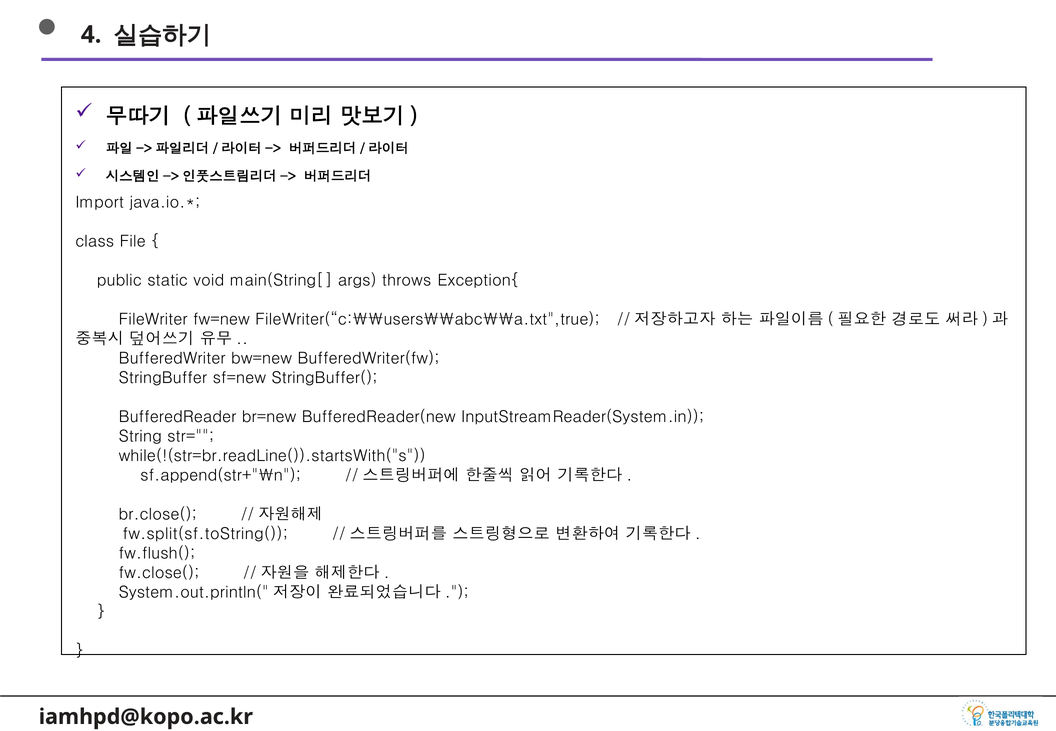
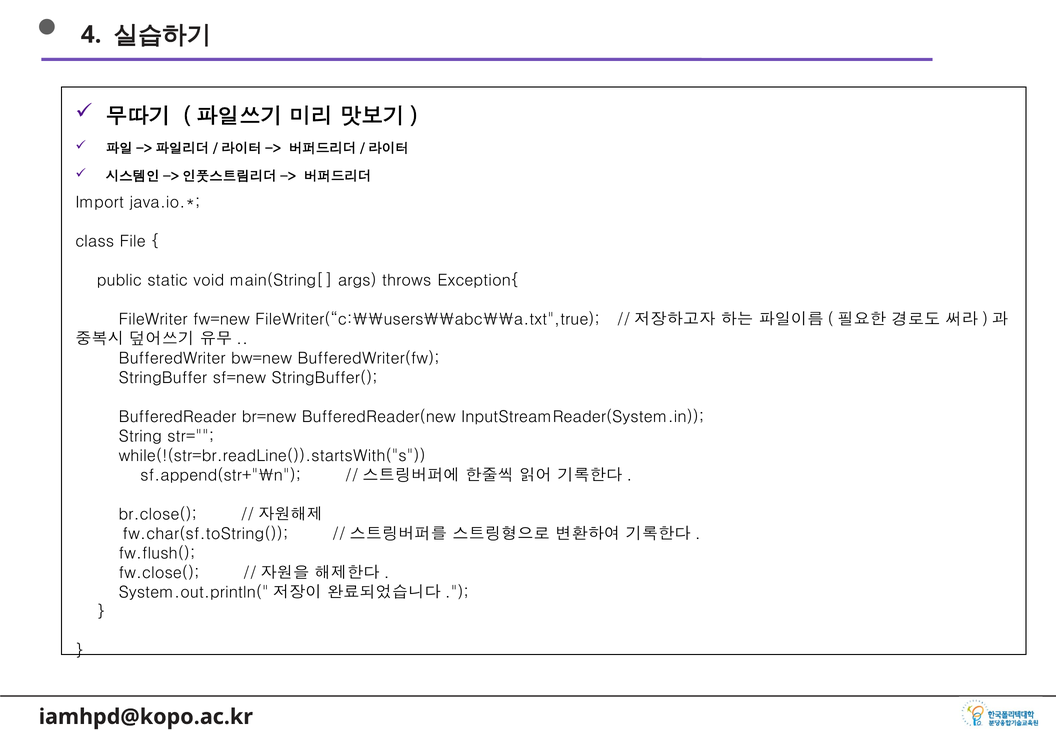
fw.split(sf.toString(: fw.split(sf.toString( -> fw.char(sf.toString( (205, 534)
